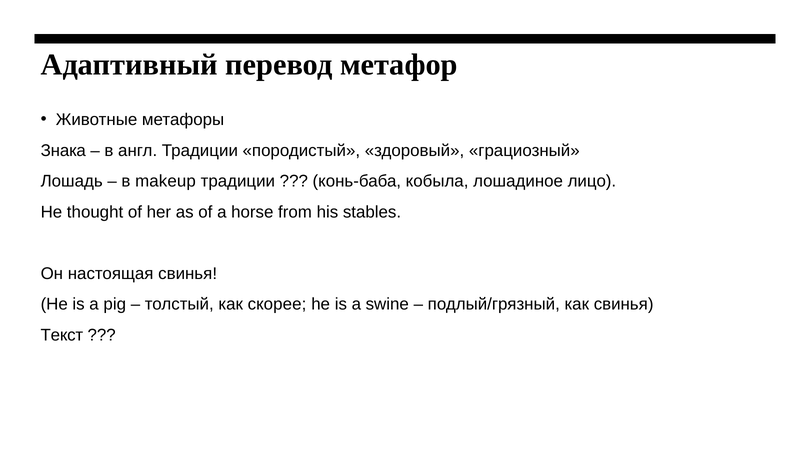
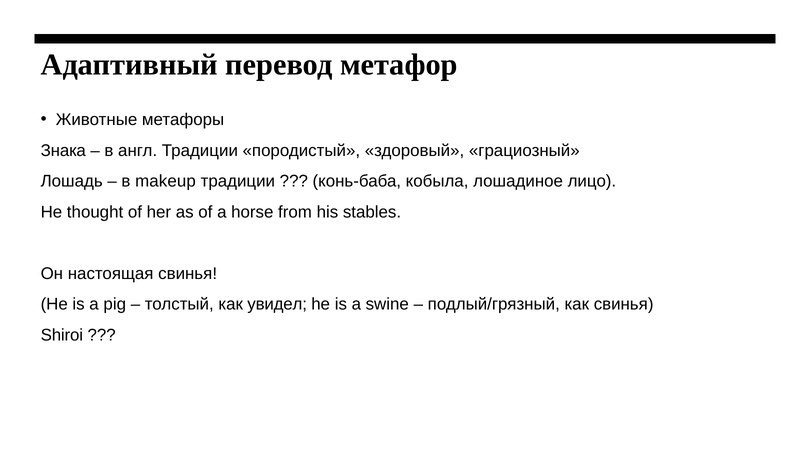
скорее: скорее -> увидел (277, 304)
Текст: Текст -> Shiroi (62, 335)
